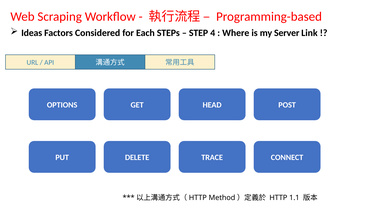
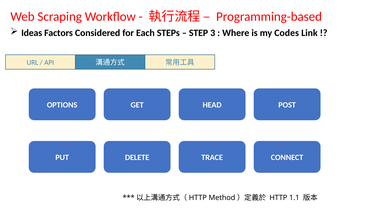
4: 4 -> 3 (213, 33)
Server: Server -> Codes (287, 33)
